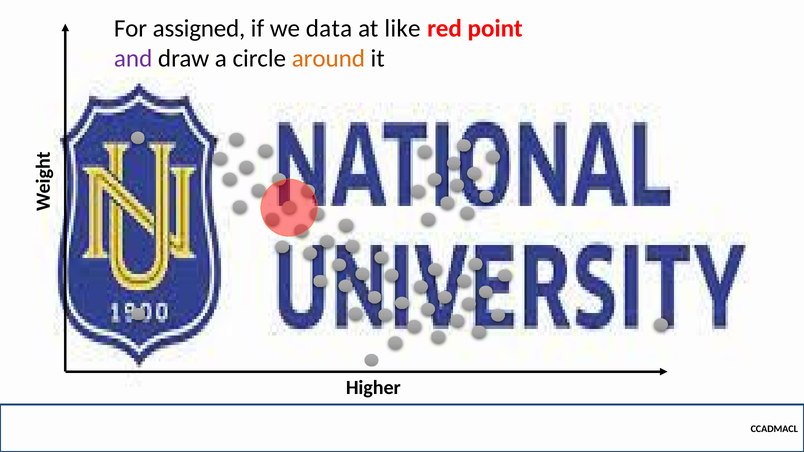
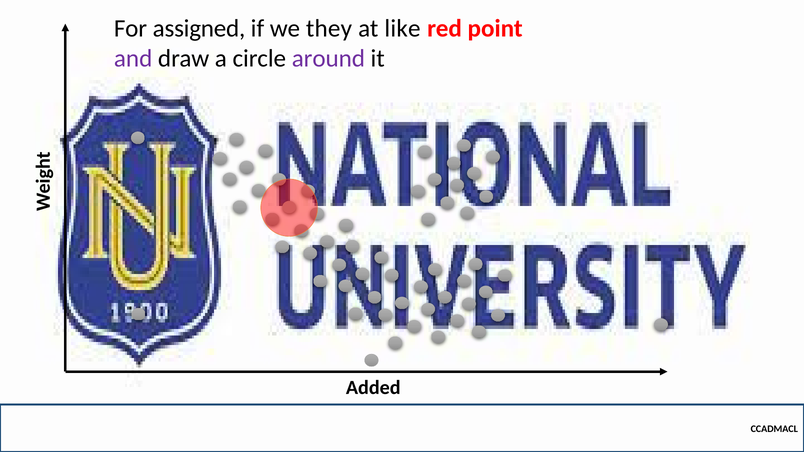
data: data -> they (329, 29)
around colour: orange -> purple (328, 59)
Higher: Higher -> Added (373, 388)
